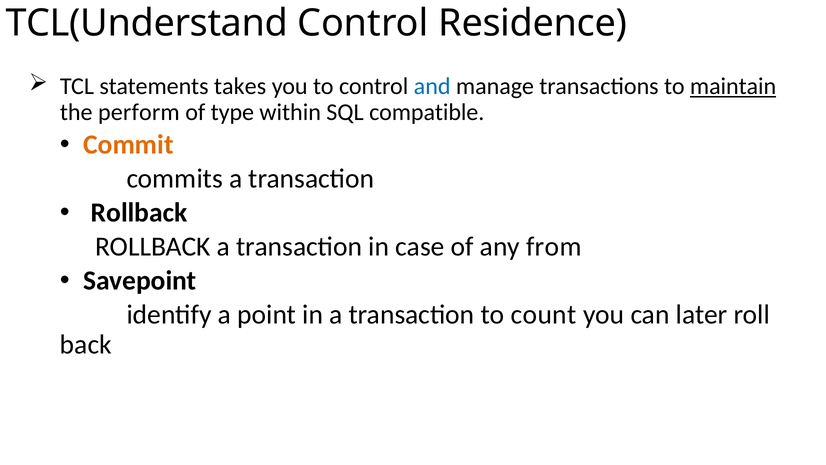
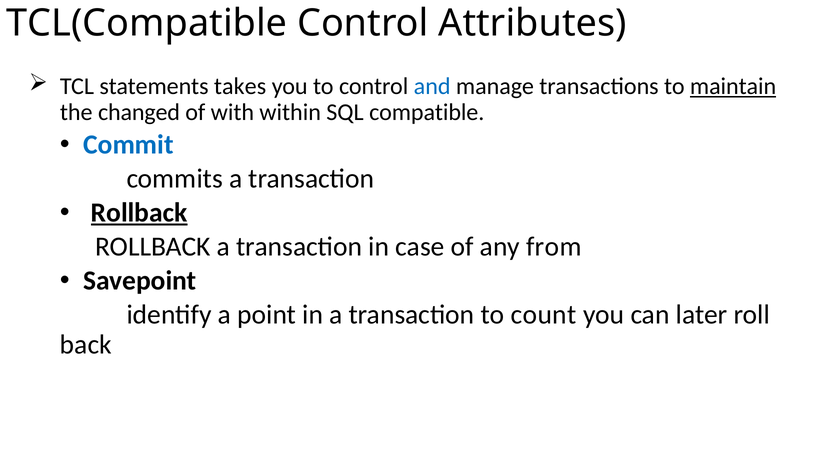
TCL(Understand: TCL(Understand -> TCL(Compatible (147, 23)
Residence: Residence -> Attributes (533, 23)
perform: perform -> changed (139, 112)
type: type -> with (232, 112)
Commit colour: orange -> blue (128, 144)
Rollback underline: none -> present (139, 212)
